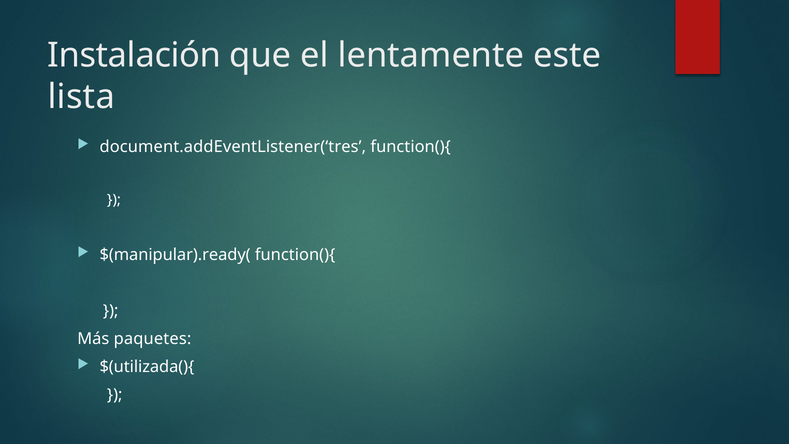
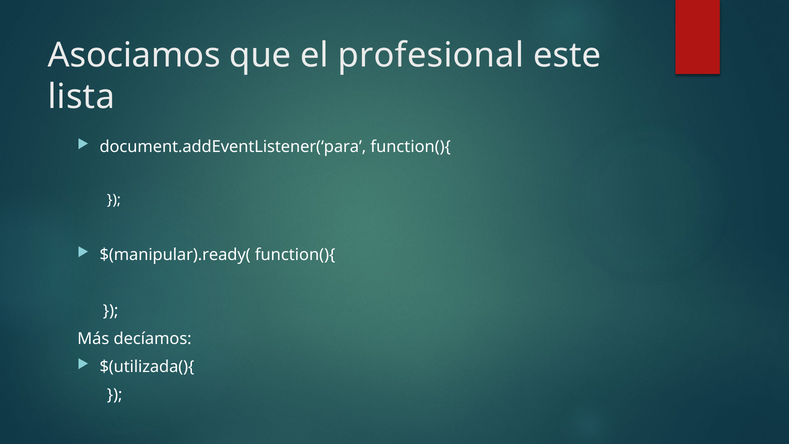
Instalación: Instalación -> Asociamos (134, 55)
lentamente: lentamente -> profesional (431, 55)
document.addEventListener(‘tres: document.addEventListener(‘tres -> document.addEventListener(‘para (233, 147)
paquetes: paquetes -> decíamos (153, 339)
